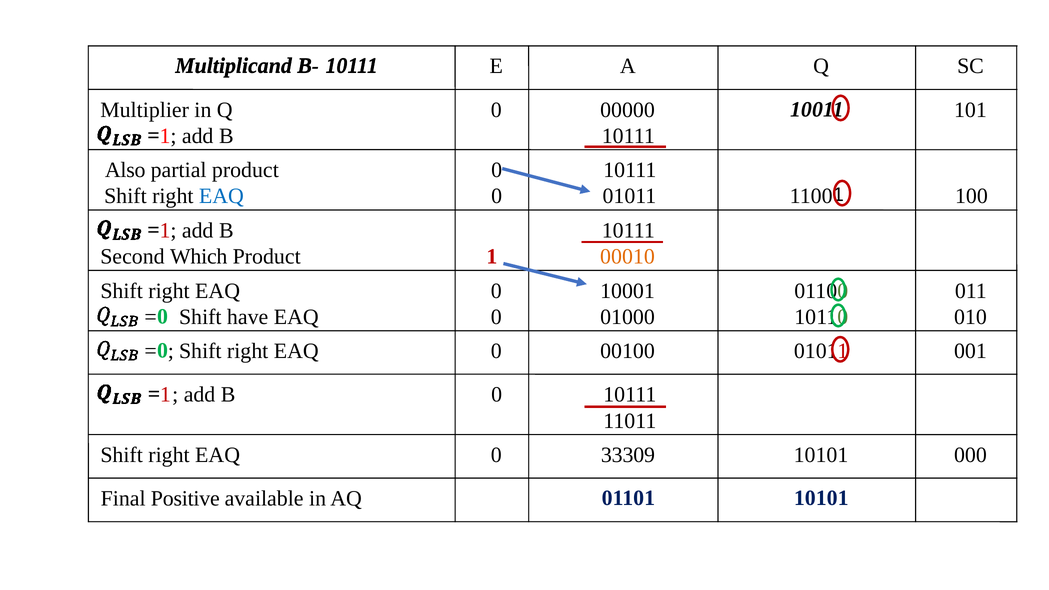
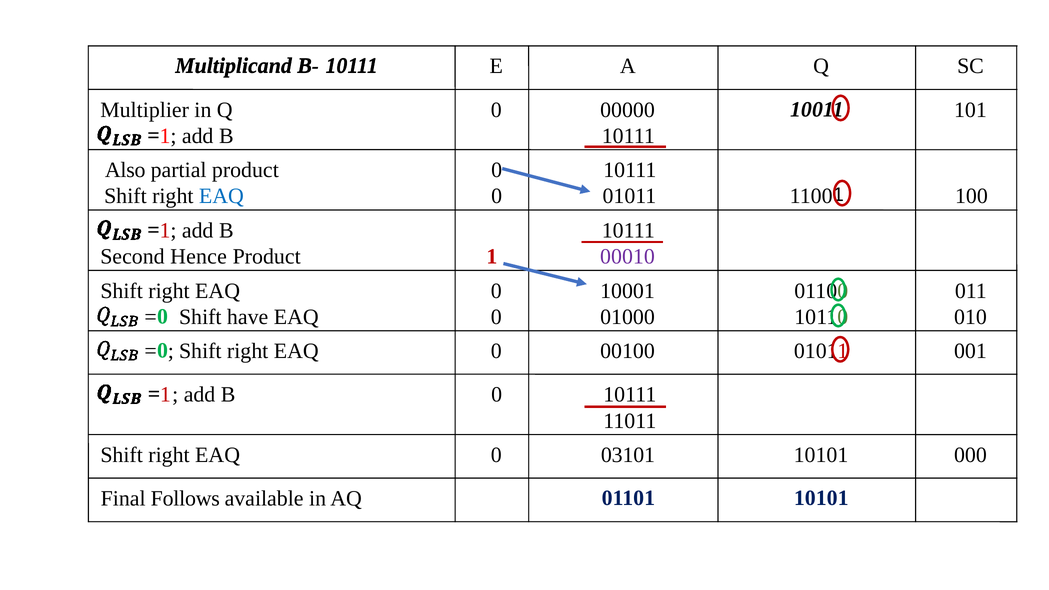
Which: Which -> Hence (199, 257)
00010 colour: orange -> purple (627, 257)
33309: 33309 -> 03101 (628, 455)
Positive: Positive -> Follows (185, 499)
